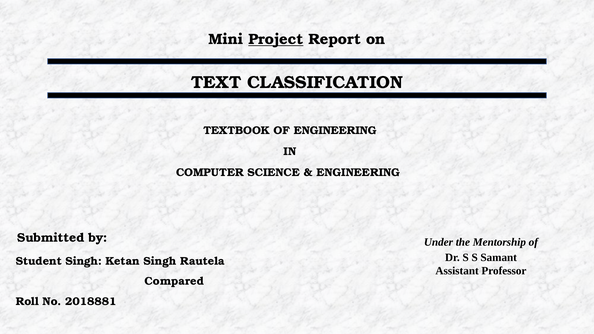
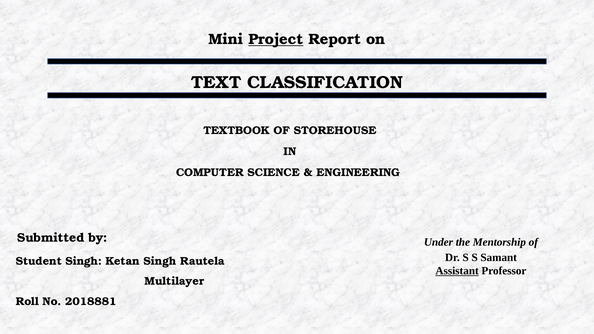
OF ENGINEERING: ENGINEERING -> STOREHOUSE (335, 131)
Assistant underline: none -> present (457, 271)
Compared: Compared -> Multilayer (174, 281)
